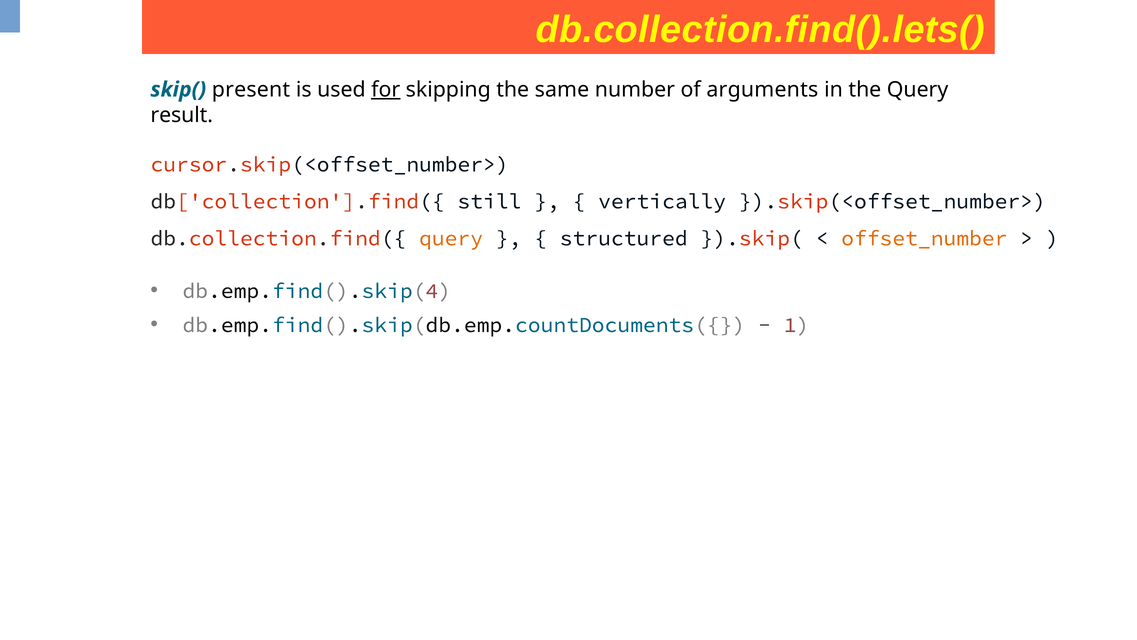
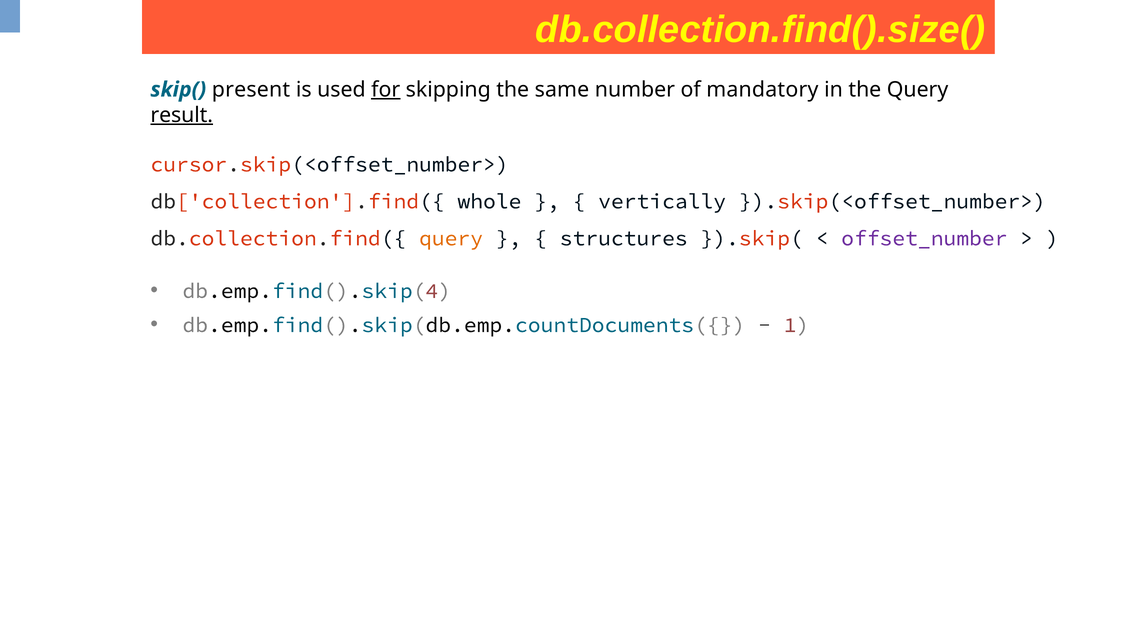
db.collection.find().lets(: db.collection.find().lets( -> db.collection.find().size( (760, 30)
arguments: arguments -> mandatory (762, 90)
result underline: none -> present (182, 115)
still: still -> whole (489, 201)
structured: structured -> structures (624, 238)
offset_number colour: orange -> purple (924, 238)
